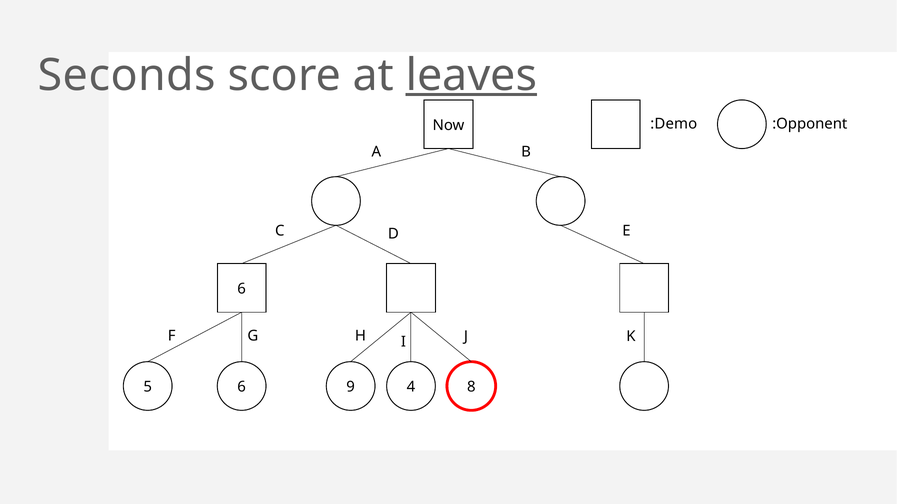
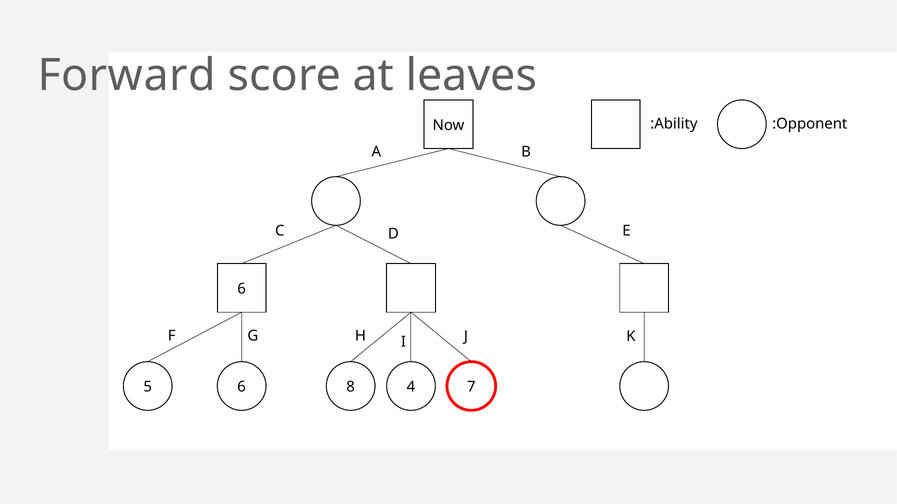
Seconds: Seconds -> Forward (127, 75)
leaves underline: present -> none (471, 75)
:Demo: :Demo -> :Ability (674, 124)
9: 9 -> 8 (351, 387)
8: 8 -> 7 (471, 387)
